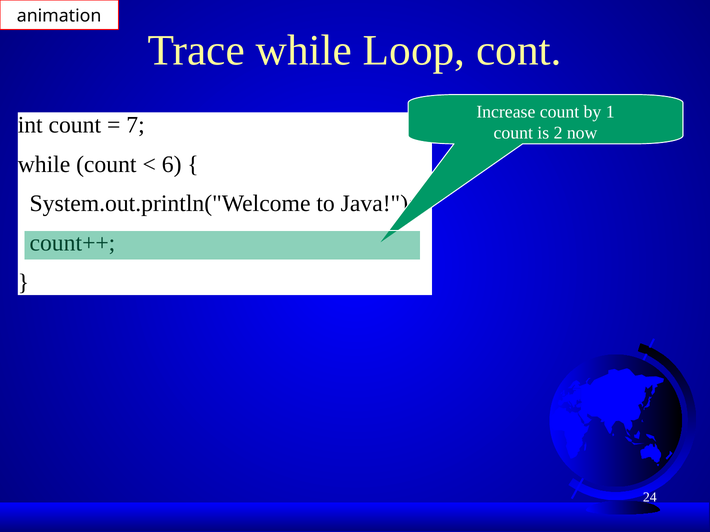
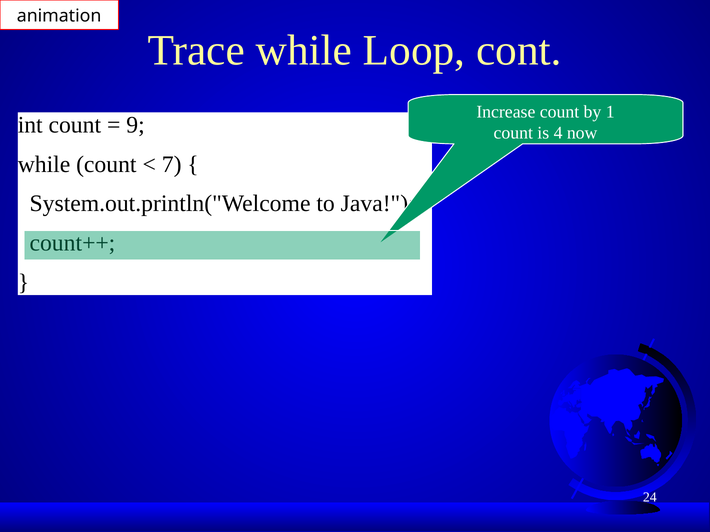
7: 7 -> 9 (136, 125)
2: 2 -> 4 (558, 133)
6: 6 -> 7 (172, 164)
